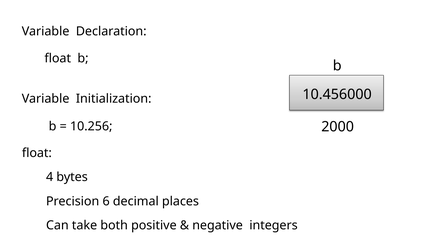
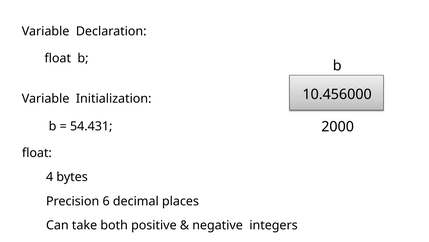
10.256: 10.256 -> 54.431 (91, 126)
